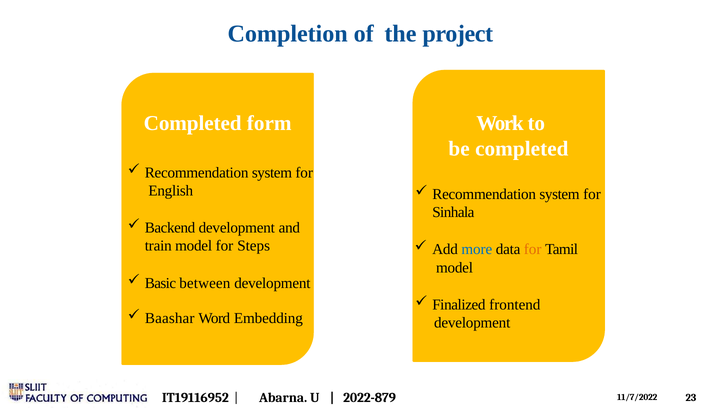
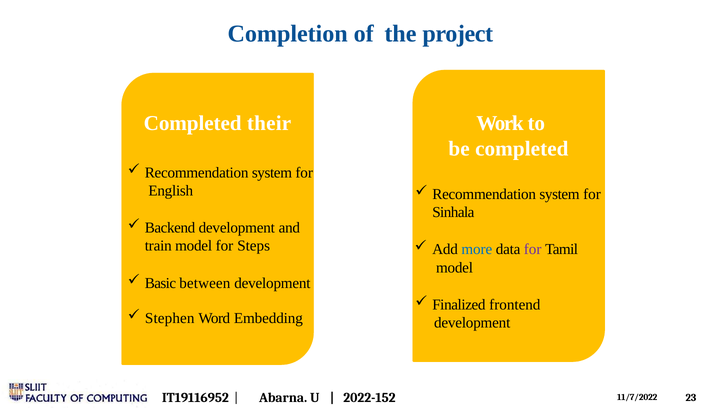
form: form -> their (269, 123)
for colour: orange -> purple (533, 249)
Baashar: Baashar -> Stephen (170, 318)
2022-879: 2022-879 -> 2022-152 (369, 398)
